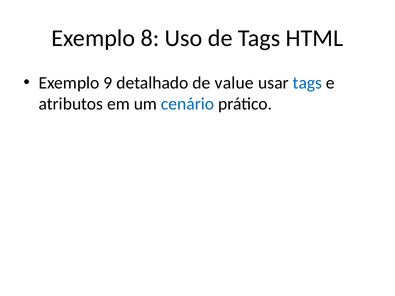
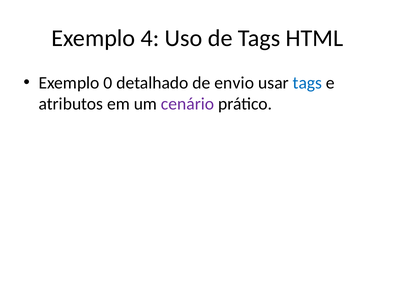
8: 8 -> 4 (150, 38)
9: 9 -> 0 (108, 83)
value: value -> envio (234, 83)
cenário colour: blue -> purple (188, 104)
